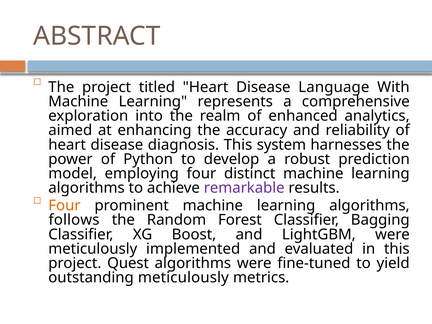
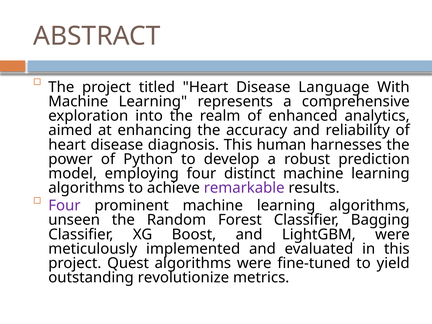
system: system -> human (281, 145)
Four colour: orange -> purple (64, 206)
follows: follows -> unseen (74, 220)
outstanding meticulously: meticulously -> revolutionize (183, 278)
